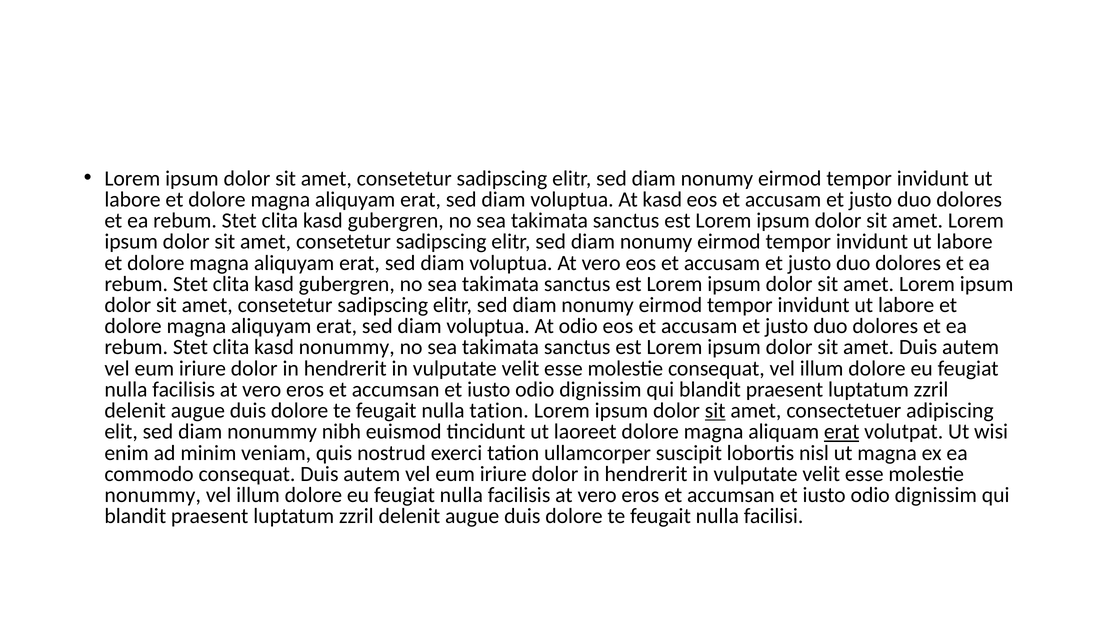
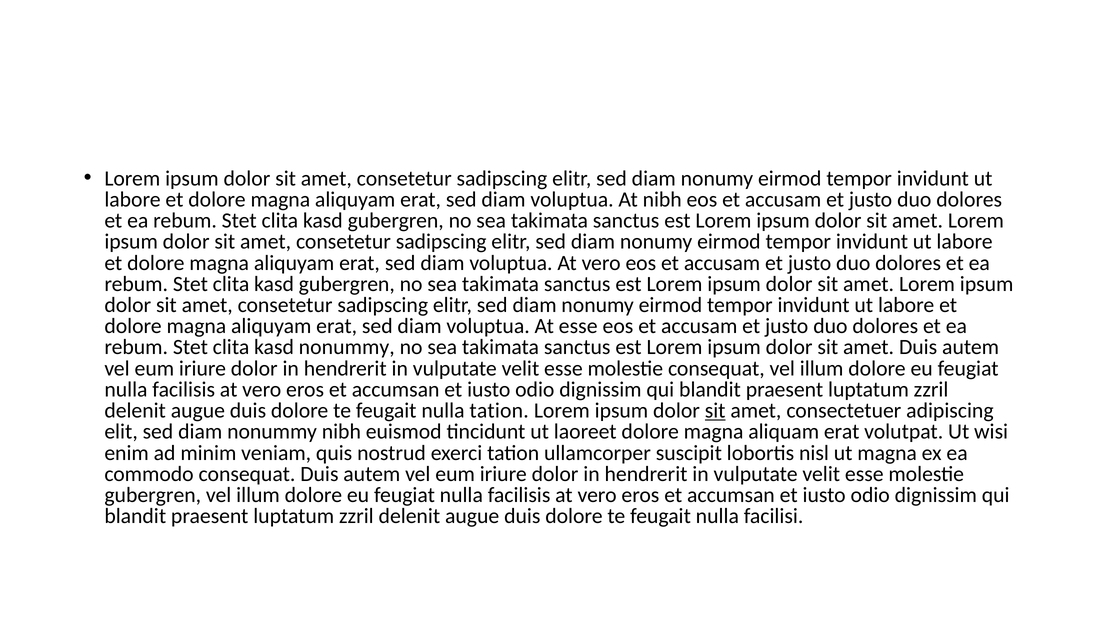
At kasd: kasd -> nibh (662, 200)
At odio: odio -> esse (578, 326)
erat underline: present -> none (842, 432)
nonummy: nonummy -> gubergren (153, 495)
